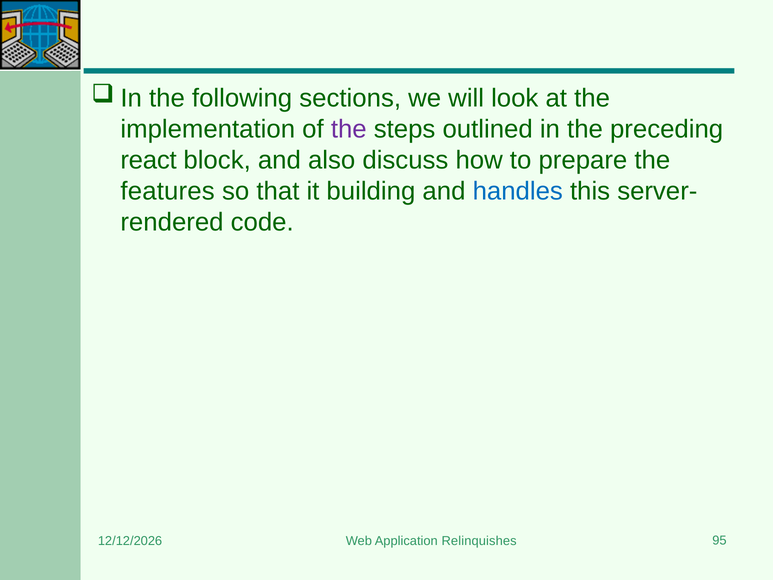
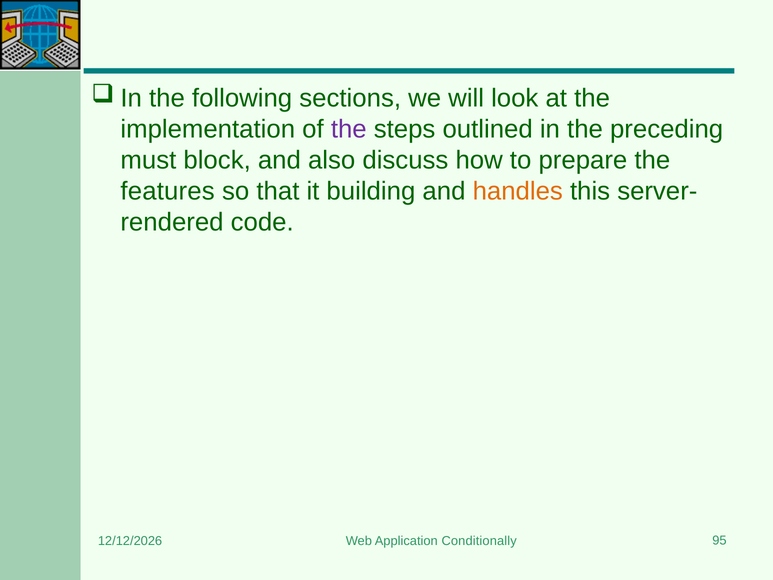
react: react -> must (148, 160)
handles colour: blue -> orange (518, 191)
Relinquishes: Relinquishes -> Conditionally (479, 541)
